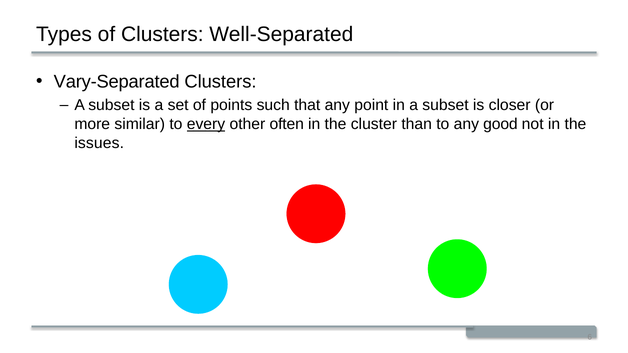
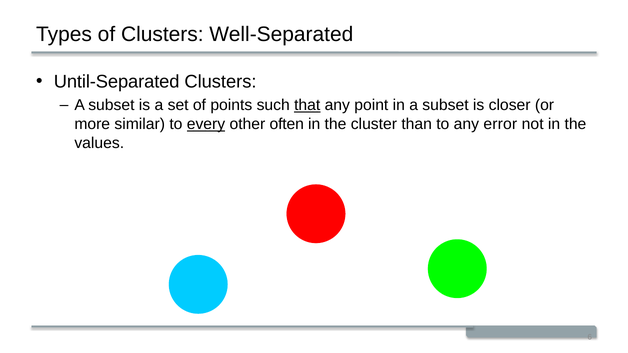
Vary-Separated: Vary-Separated -> Until-Separated (117, 82)
that underline: none -> present (307, 105)
good: good -> error (500, 124)
issues: issues -> values (99, 143)
